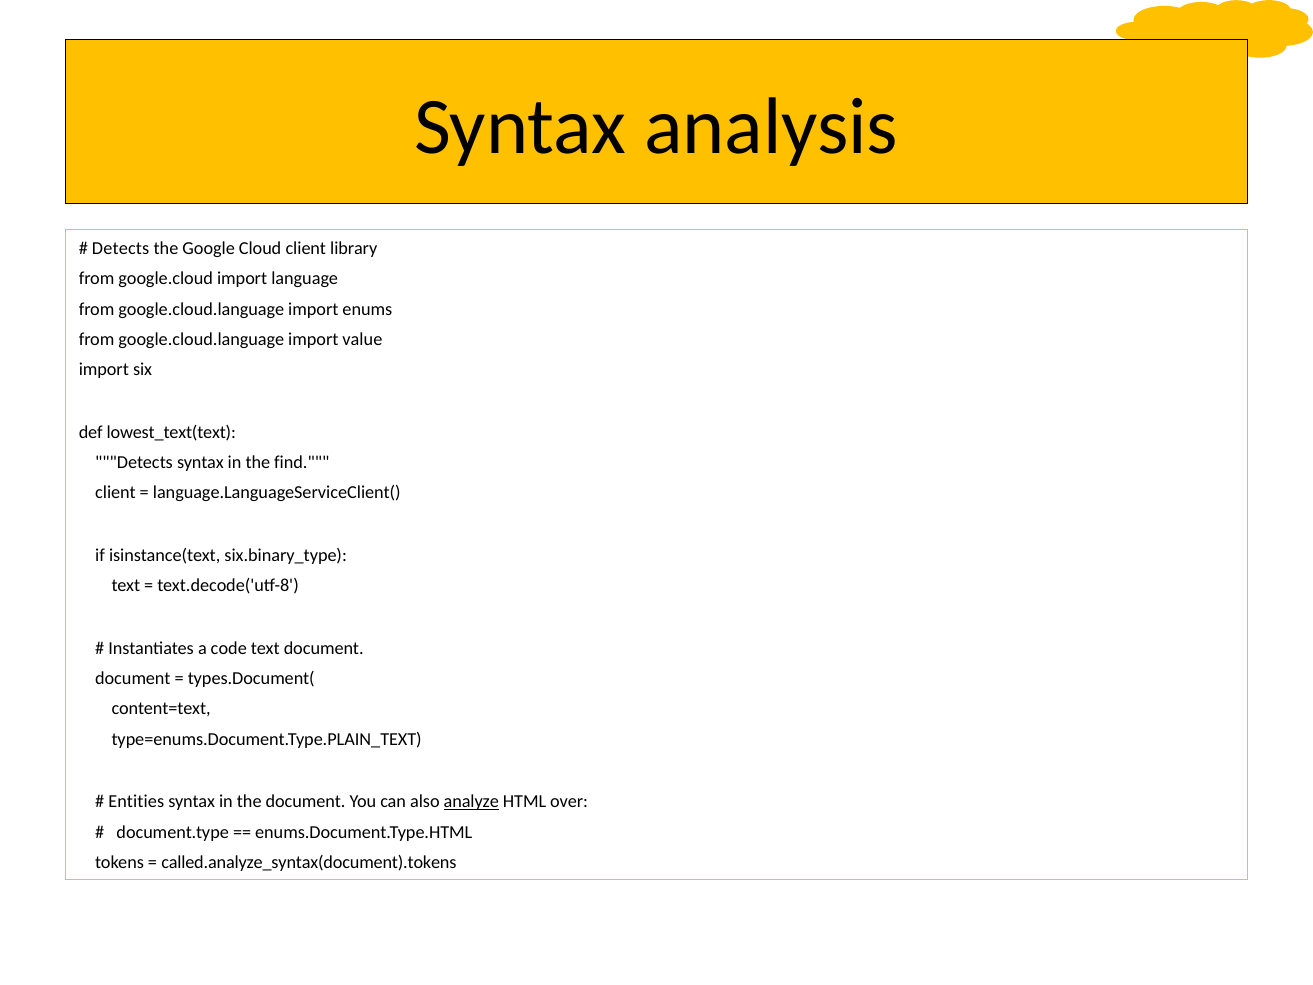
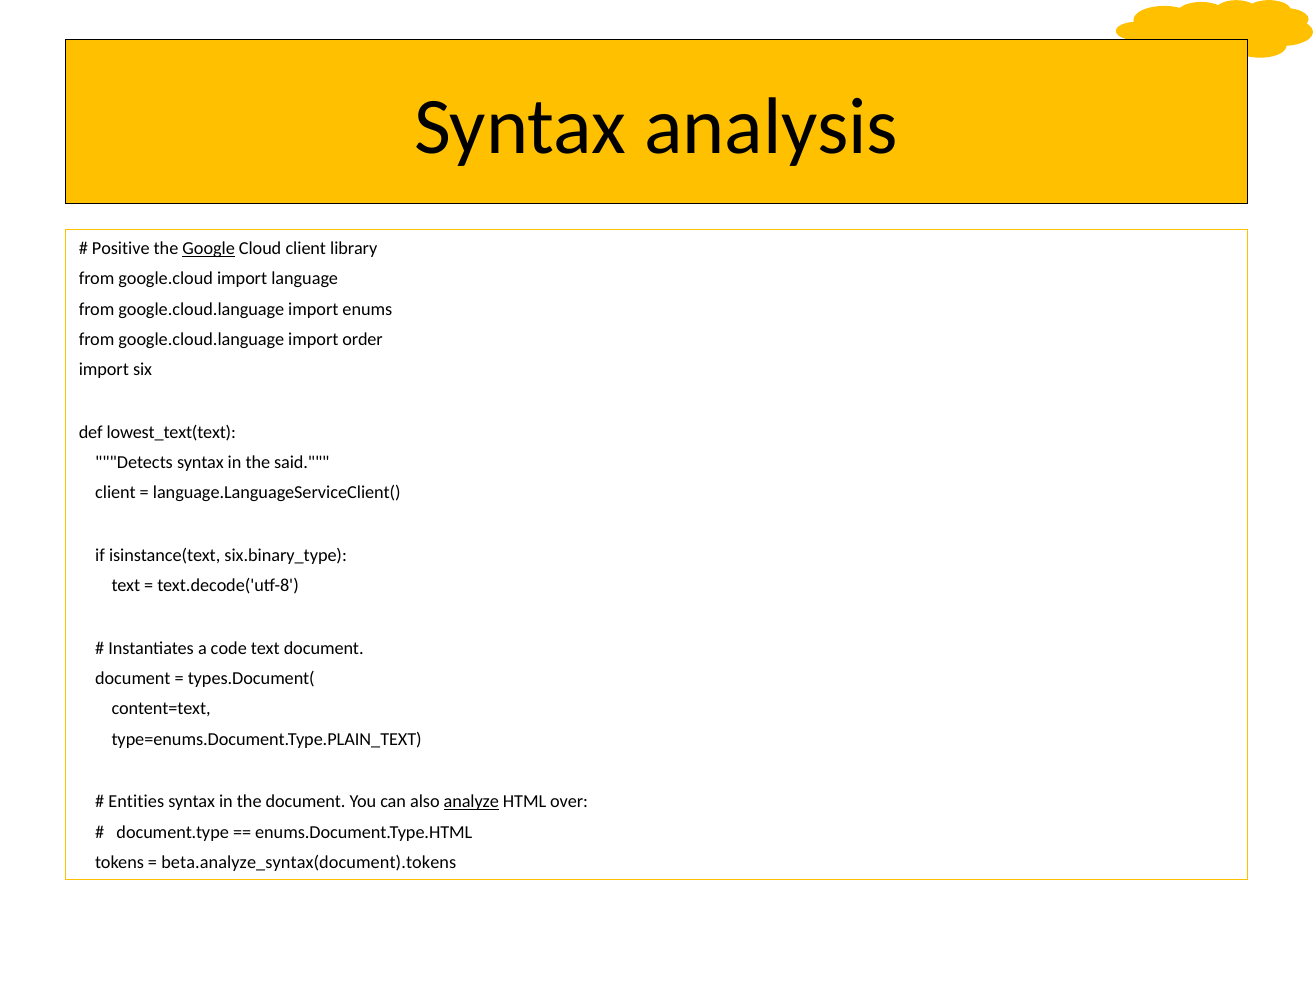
Detects: Detects -> Positive (121, 249)
Google underline: none -> present (209, 249)
value: value -> order (363, 339)
find: find -> said (302, 462)
called.analyze_syntax(document).tokens: called.analyze_syntax(document).tokens -> beta.analyze_syntax(document).tokens (309, 862)
